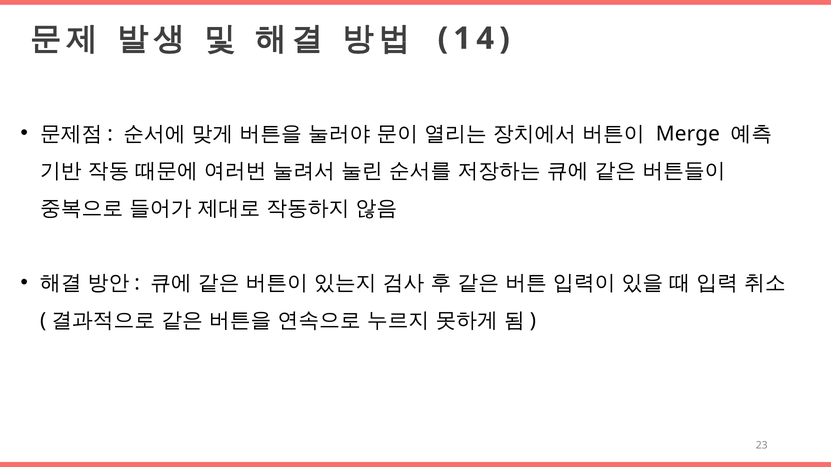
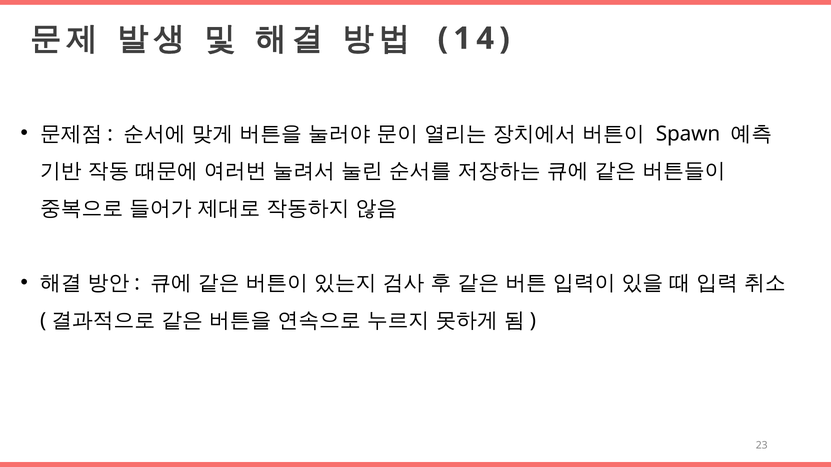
Merge: Merge -> Spawn (688, 134)
